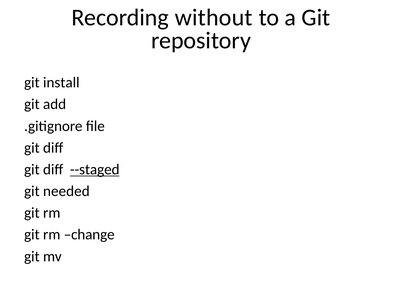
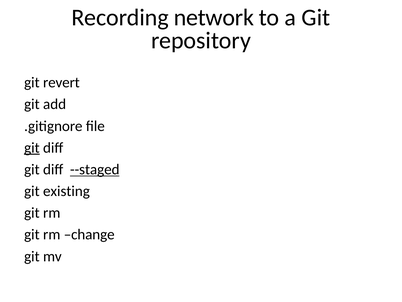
without: without -> network (214, 17)
install: install -> revert (61, 82)
git underline: none -> present (32, 148)
needed: needed -> existing (66, 191)
